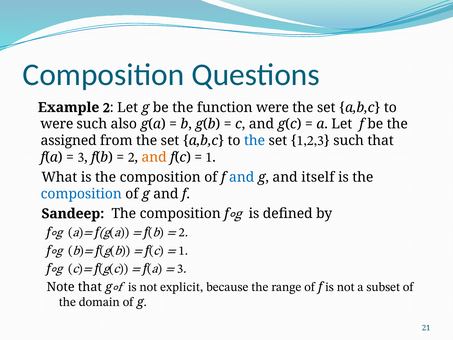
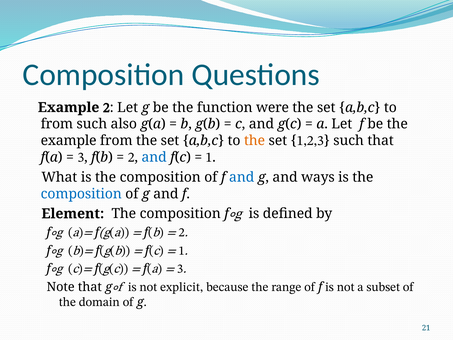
were: were -> from (57, 124)
assigned: assigned -> example (69, 141)
the colour: blue -> orange (255, 141)
and colour: orange -> blue (154, 157)
itself: itself -> ways (318, 177)
Sandeep: Sandeep -> Element (73, 214)
